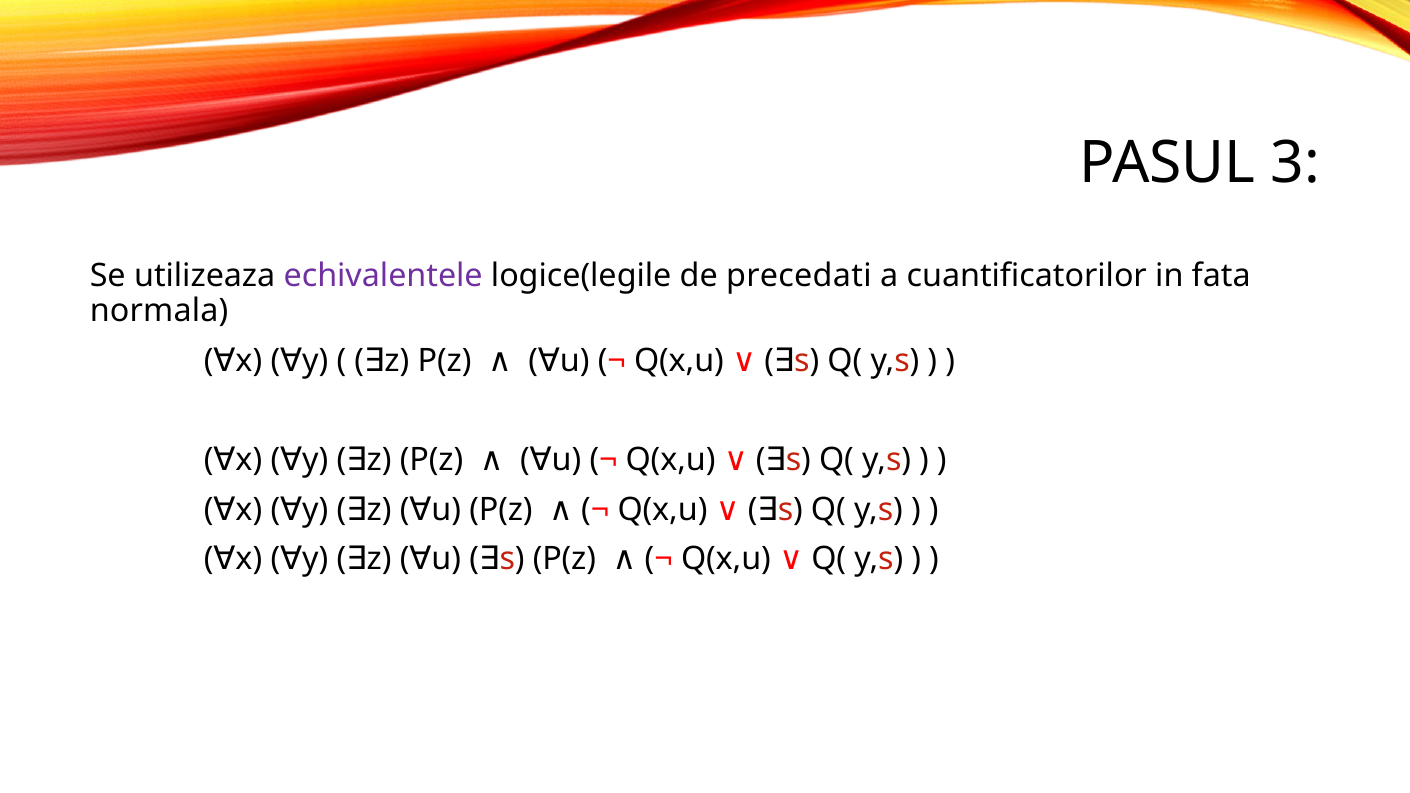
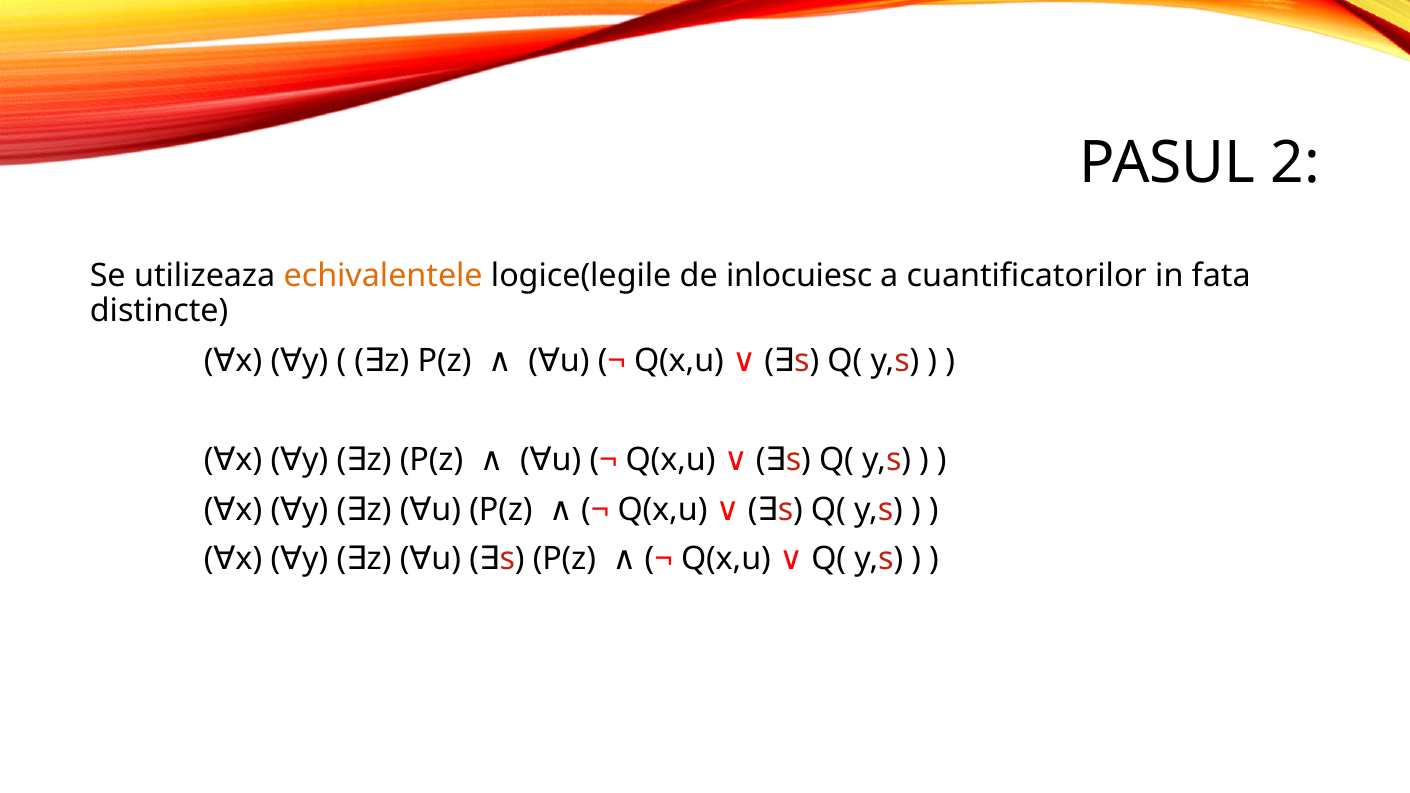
3: 3 -> 2 (1295, 163)
echivalentele colour: purple -> orange (383, 276)
precedati: precedati -> inlocuiesc (799, 276)
normala: normala -> distincte (159, 311)
